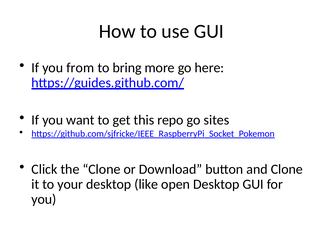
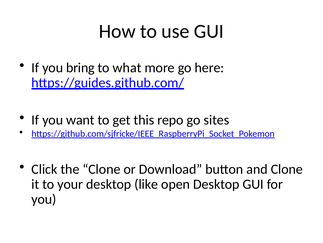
from: from -> bring (80, 67)
bring: bring -> what (127, 67)
